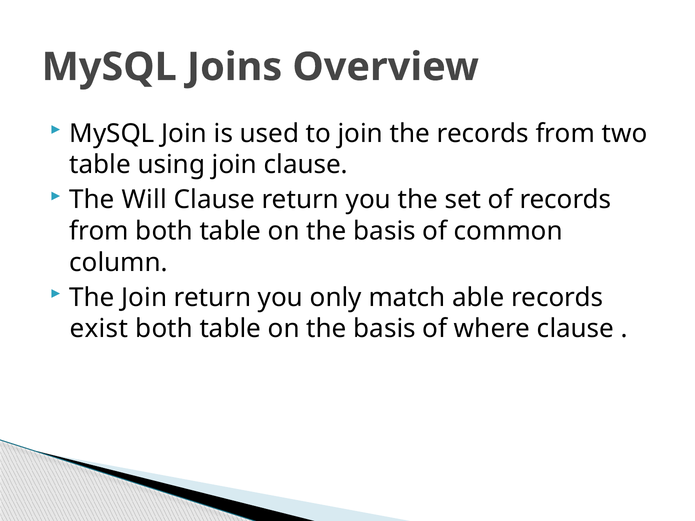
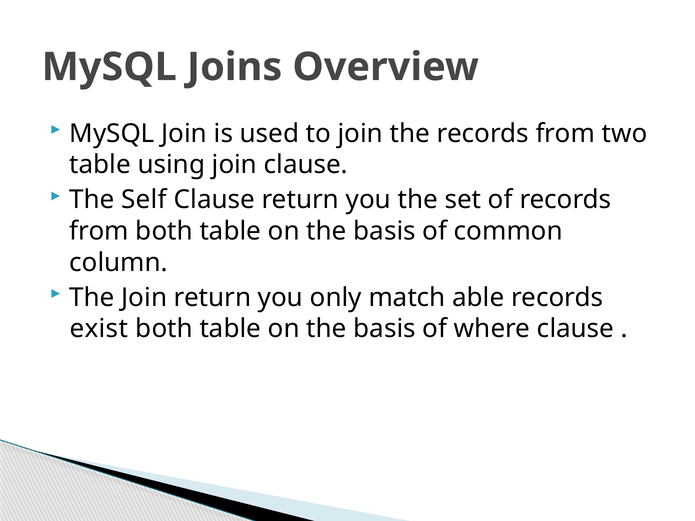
Will: Will -> Self (144, 200)
